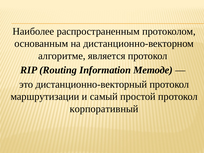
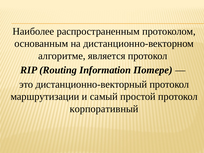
Методе: Методе -> Потере (153, 70)
